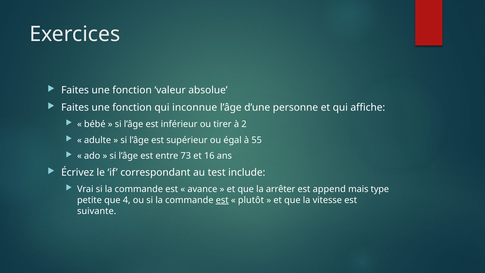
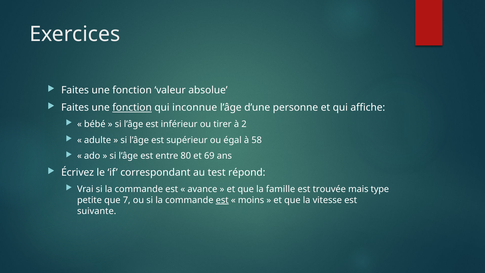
fonction underline: none -> present (132, 107)
55: 55 -> 58 (257, 140)
73: 73 -> 80 (186, 156)
16: 16 -> 69 (209, 156)
include: include -> répond (247, 173)
arrêter: arrêter -> famille (281, 189)
append: append -> trouvée (329, 189)
4: 4 -> 7 (127, 200)
plutôt: plutôt -> moins (251, 200)
